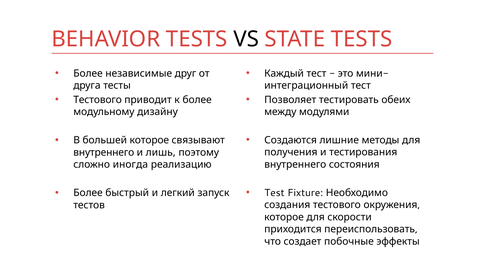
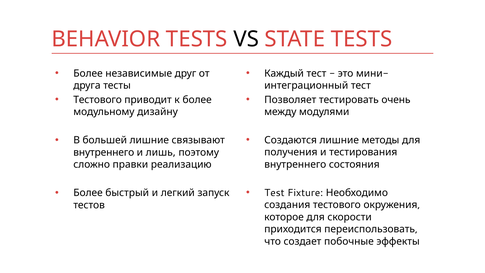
обеих: обеих -> очень (396, 100)
большей которое: которое -> лишние (149, 140)
иногда: иногда -> правки (130, 164)
